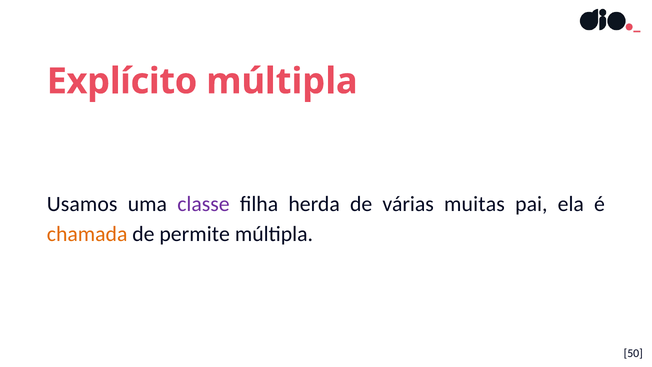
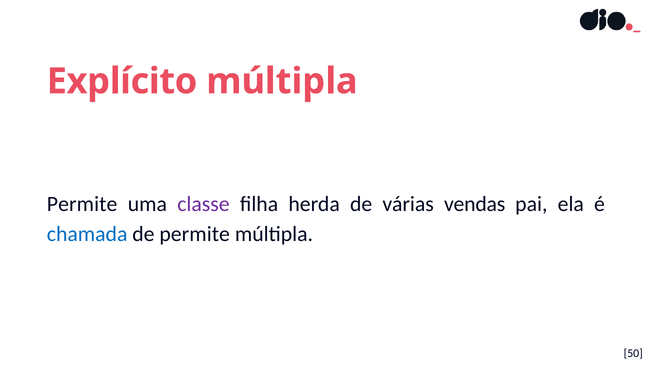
Usamos: Usamos -> Permite (82, 204)
muitas: muitas -> vendas (475, 204)
chamada colour: orange -> blue (87, 234)
